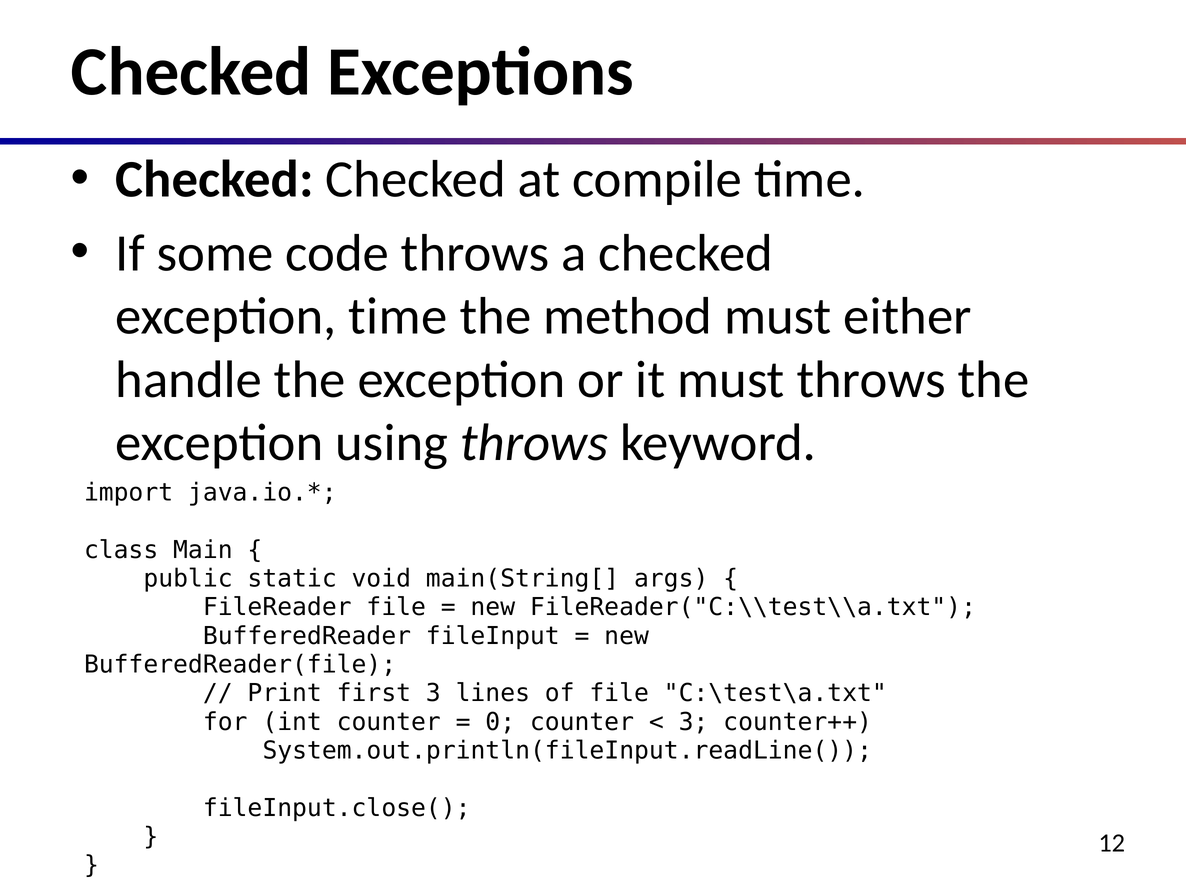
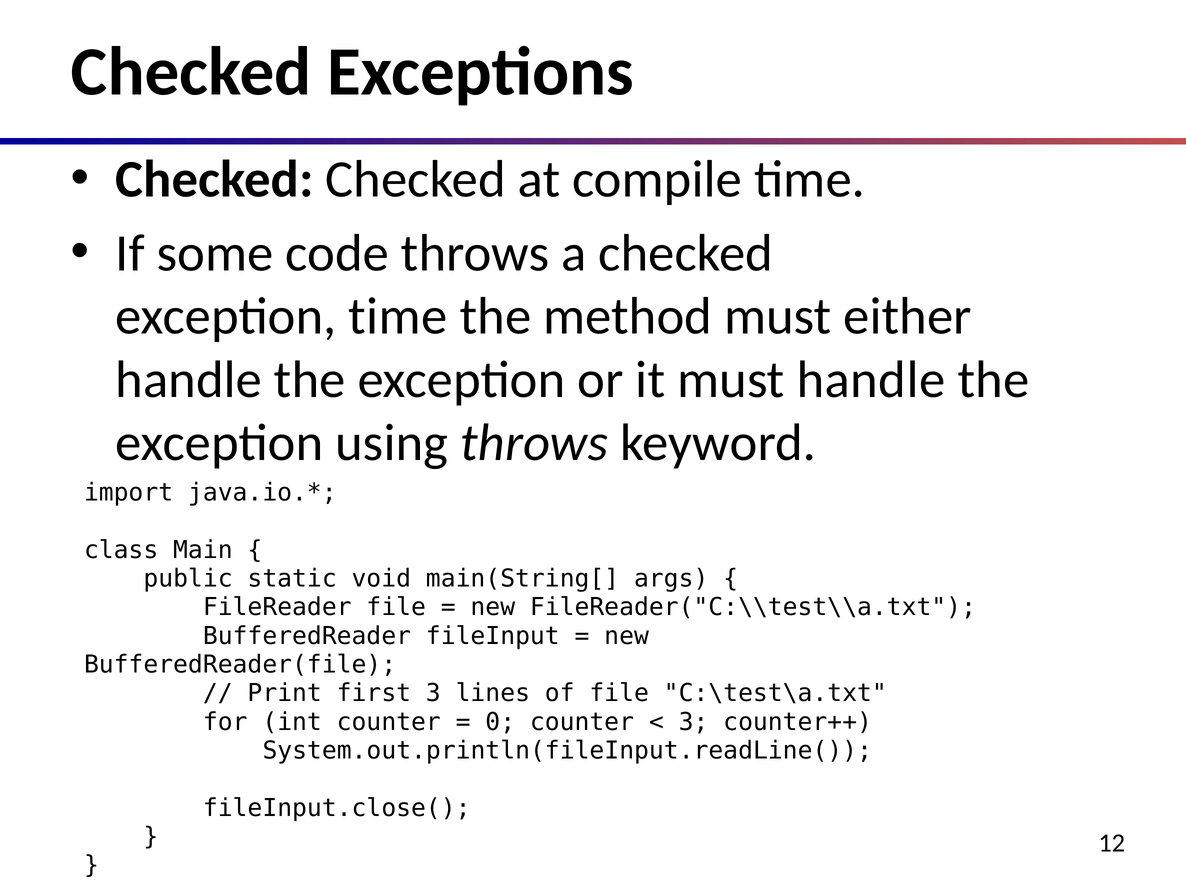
must throws: throws -> handle (871, 380)
